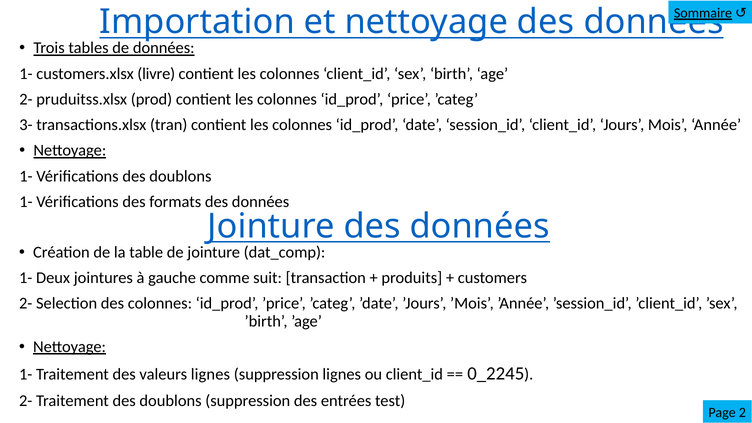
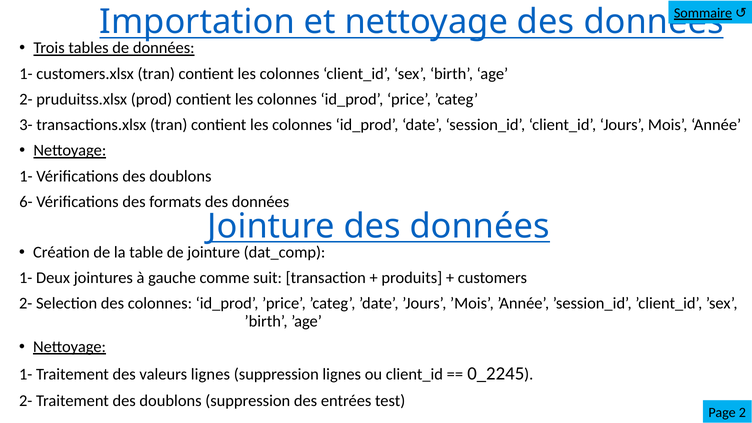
customers.xlsx livre: livre -> tran (156, 74)
1-: 1- -> 6- (26, 202)
